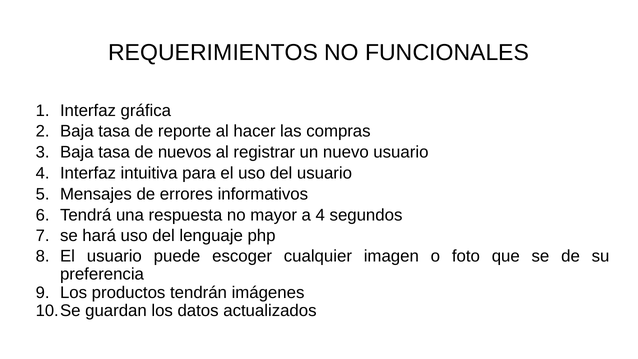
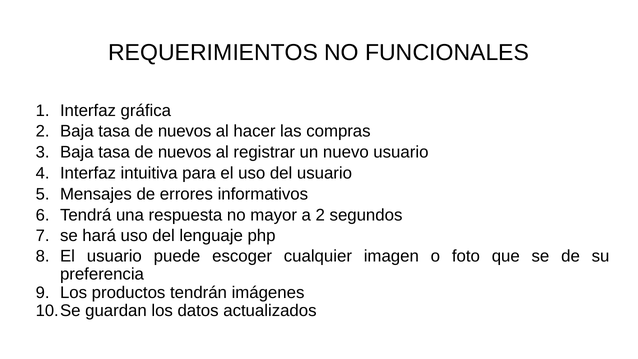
reporte: reporte -> nuevos (185, 131)
a 4: 4 -> 2 (320, 215)
